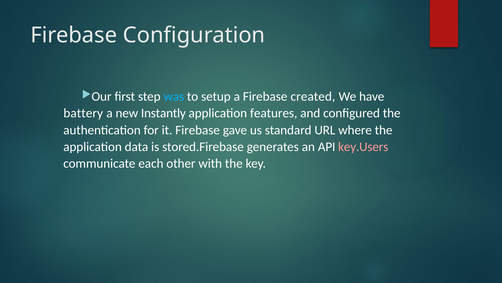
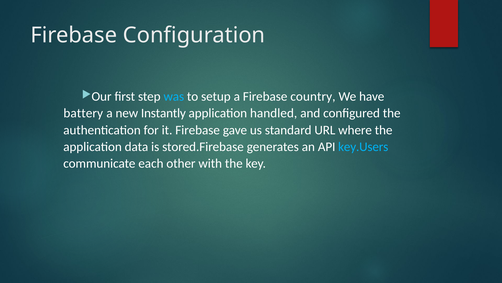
created: created -> country (313, 96)
features: features -> handled (274, 113)
key.Users colour: pink -> light blue (363, 146)
